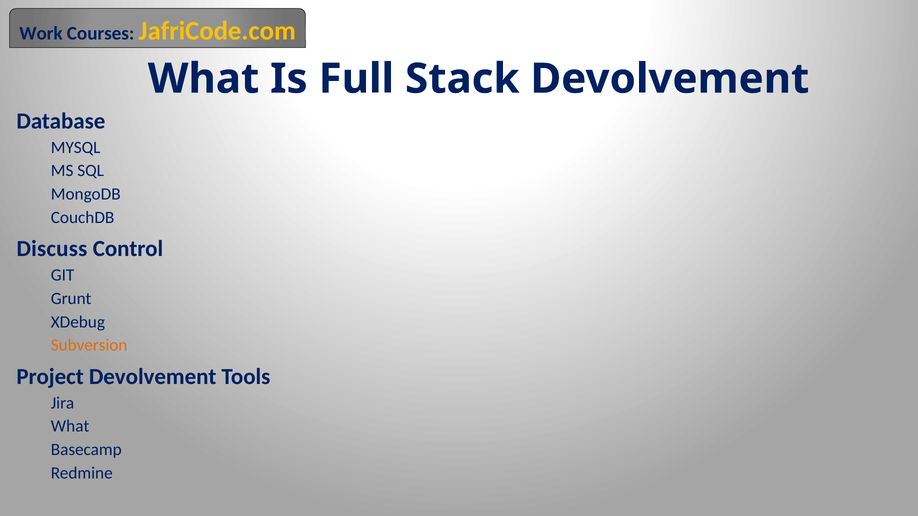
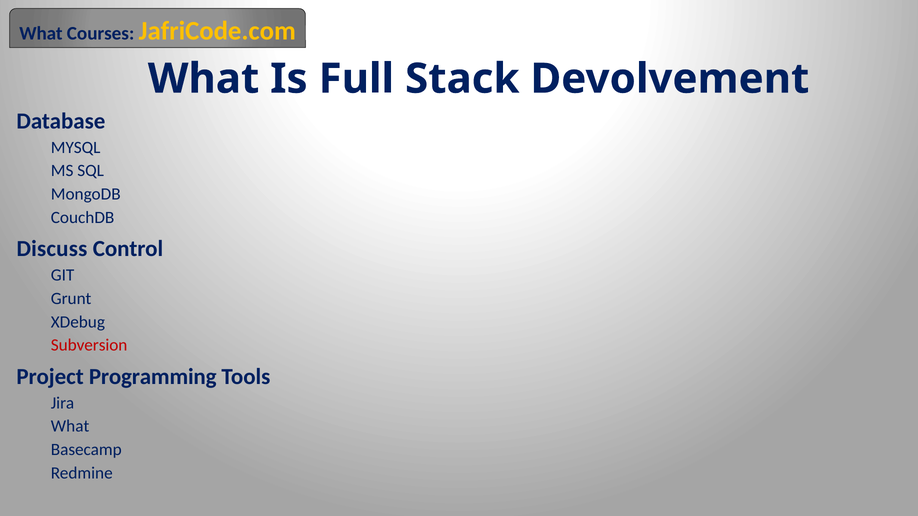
Work: Work -> What (41, 33)
Subversion colour: orange -> red (89, 345)
Project Devolvement: Devolvement -> Programming (153, 377)
